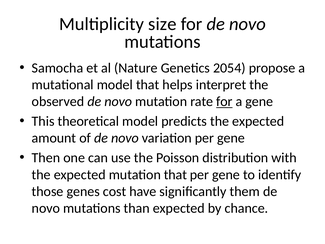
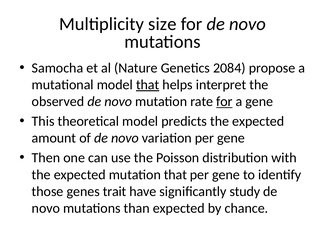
2054: 2054 -> 2084 (229, 68)
that underline: none -> present (148, 85)
cost: cost -> trait (115, 191)
them: them -> study (245, 191)
